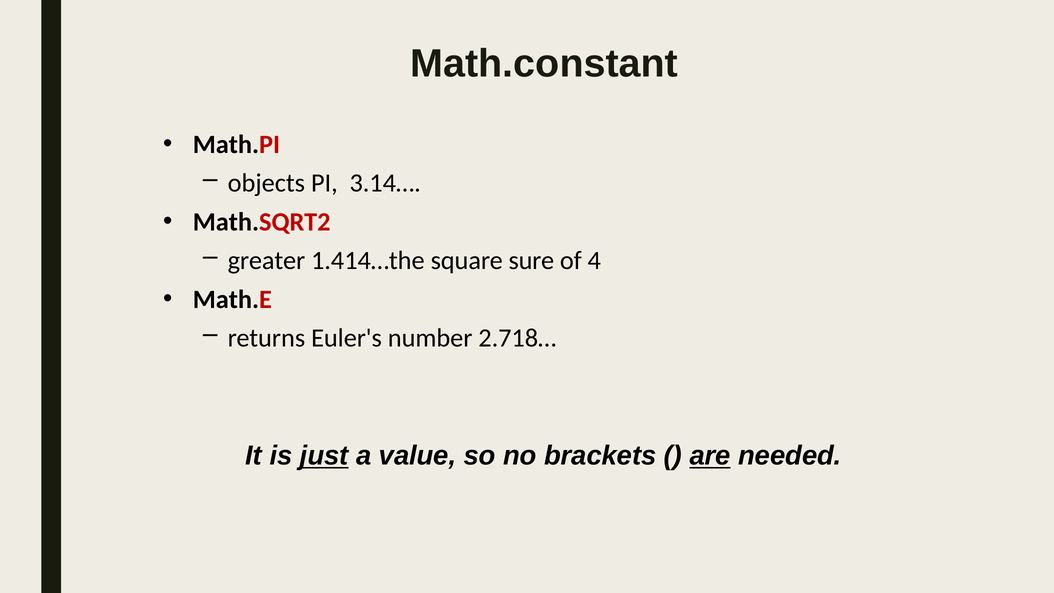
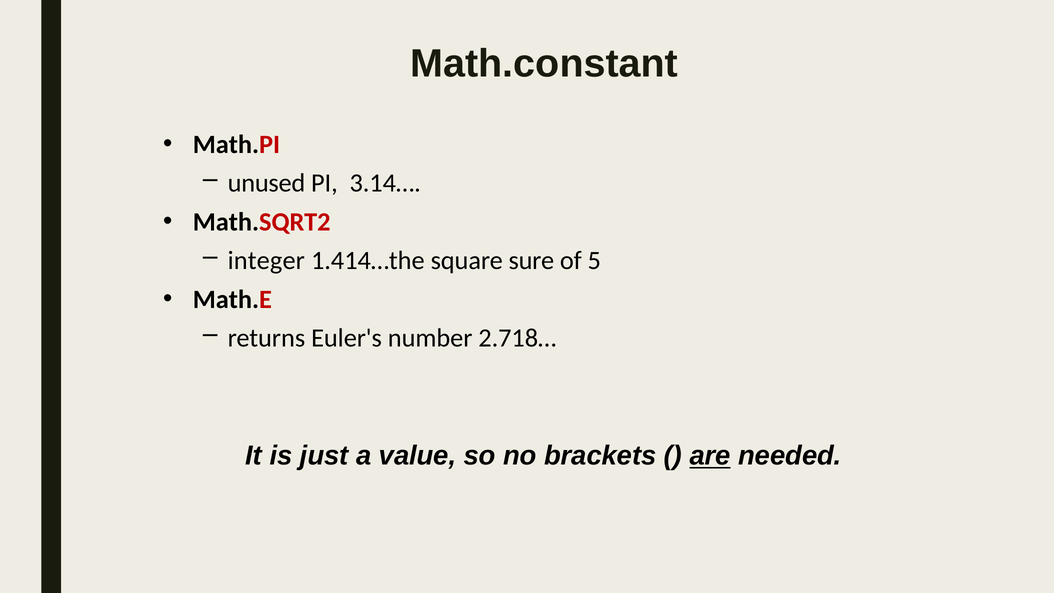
objects: objects -> unused (266, 183)
greater: greater -> integer (266, 261)
4: 4 -> 5 (594, 261)
just underline: present -> none (324, 456)
